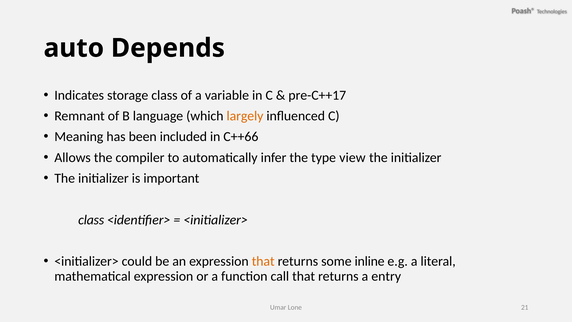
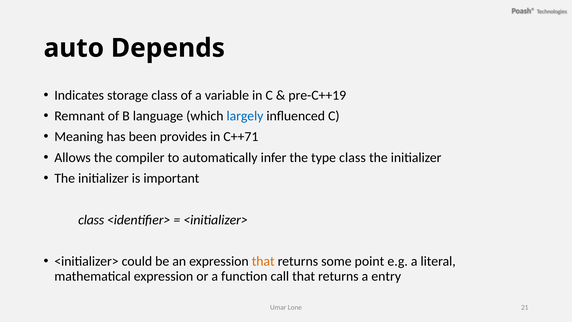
pre-C++17: pre-C++17 -> pre-C++19 (317, 95)
largely colour: orange -> blue (245, 116)
included: included -> provides (183, 137)
C++66: C++66 -> C++71 (241, 137)
type view: view -> class (352, 157)
inline: inline -> point (369, 261)
